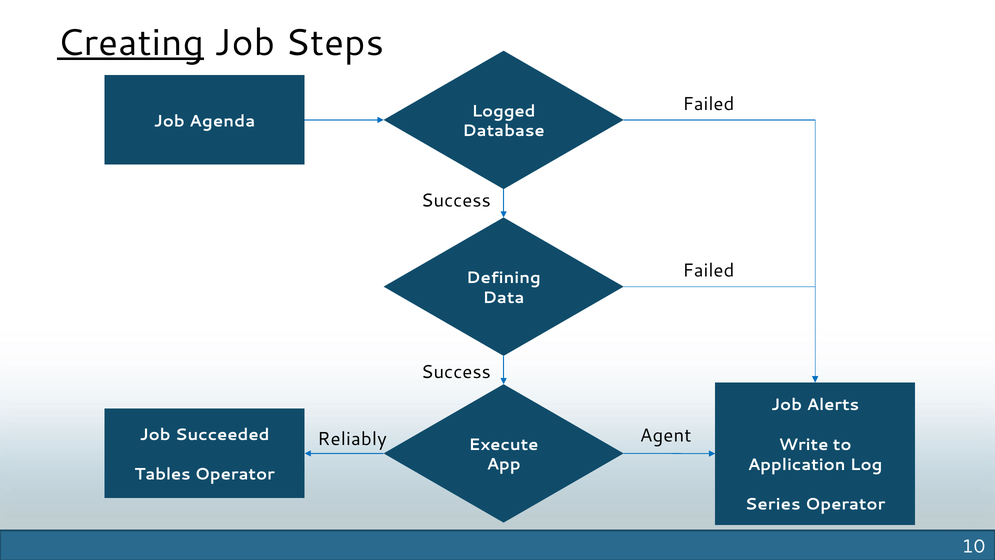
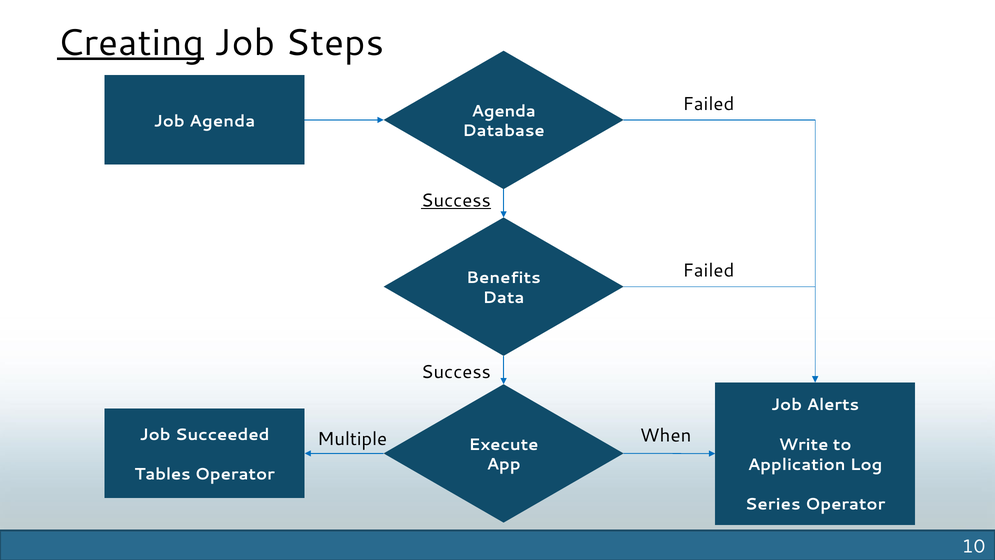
Logged: Logged -> Agenda (504, 111)
Success underline: none -> present (456, 200)
Defining: Defining -> Benefits (503, 278)
Agent: Agent -> When (666, 435)
Reliably: Reliably -> Multiple (352, 439)
